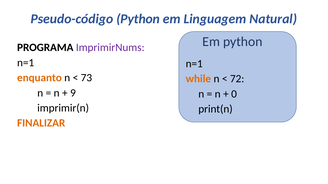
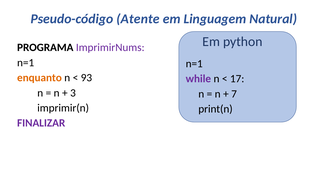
Pseudo-código Python: Python -> Atente (138, 19)
73: 73 -> 93 (86, 78)
while colour: orange -> purple (198, 79)
72: 72 -> 17 (237, 79)
9: 9 -> 3 (73, 93)
0: 0 -> 7 (234, 94)
FINALIZAR colour: orange -> purple (41, 123)
